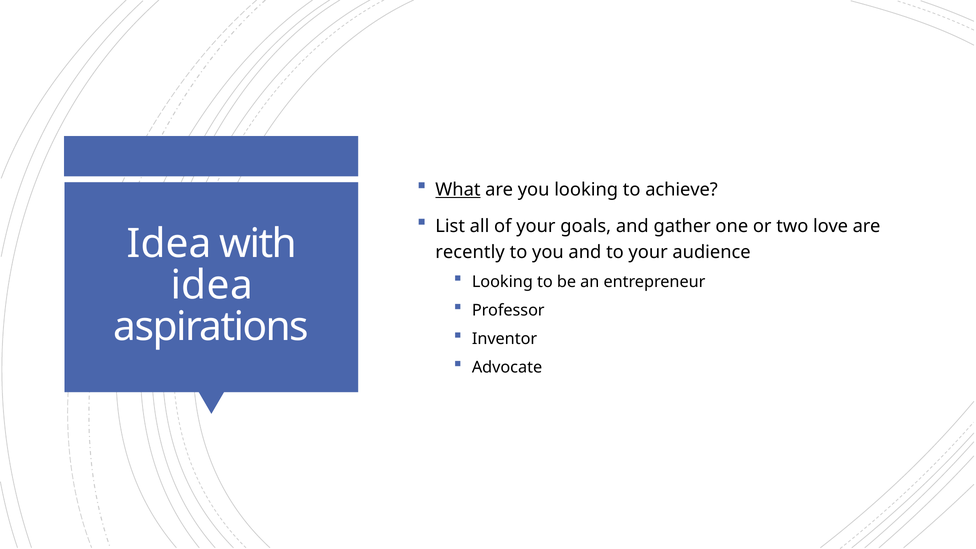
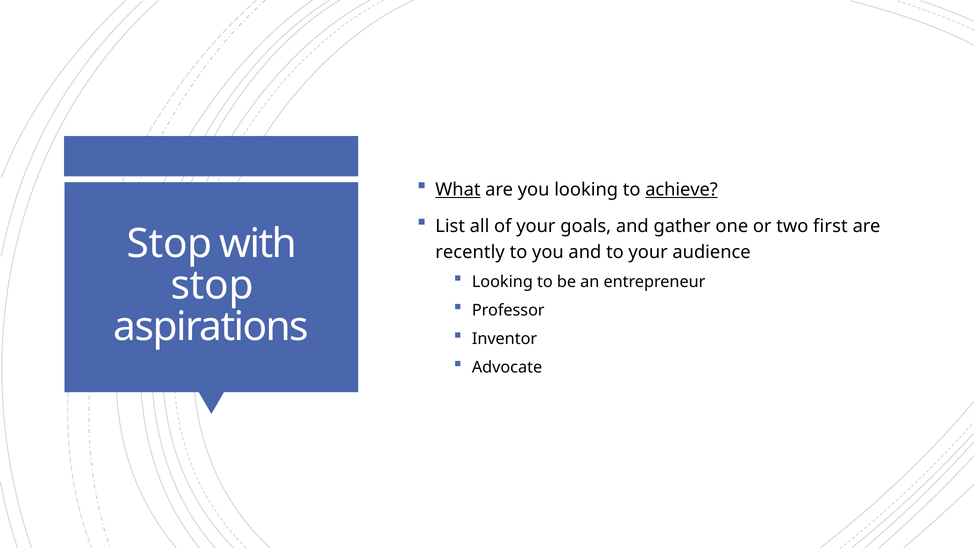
achieve underline: none -> present (682, 189)
love: love -> first (830, 226)
Idea: Idea -> Stop (170, 244)
idea: idea -> stop (212, 285)
